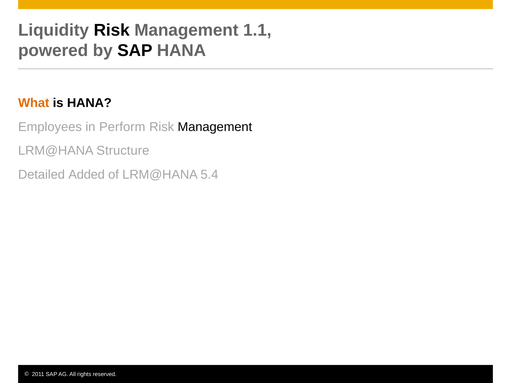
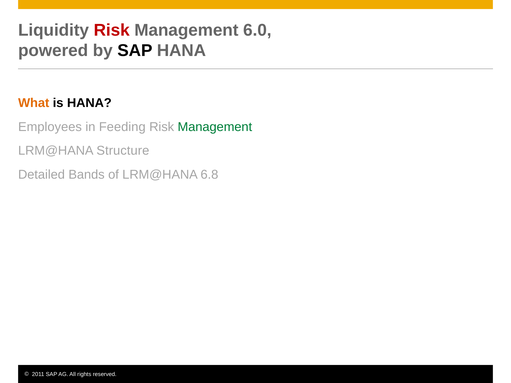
Risk colour: black -> red (112, 30)
1.1: 1.1 -> 6.0 (257, 30)
Perform: Perform -> Feeding (122, 127)
Management colour: black -> green (215, 127)
Added: Added -> Bands (87, 175)
5.4: 5.4 -> 6.8 (209, 175)
